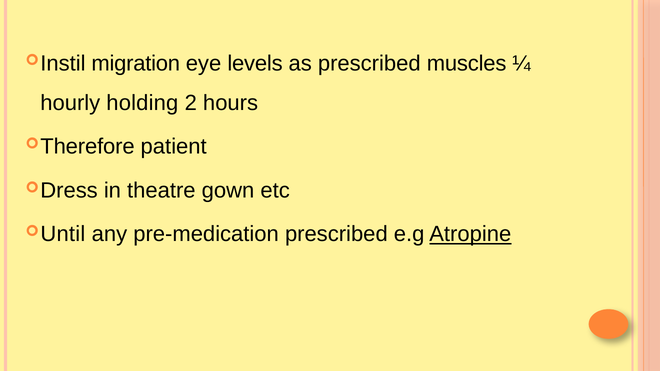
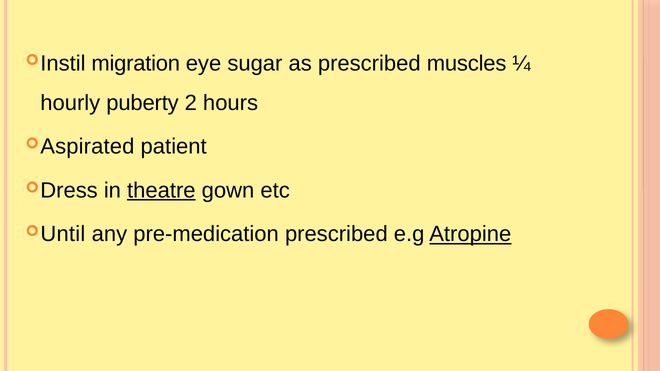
levels: levels -> sugar (255, 63)
holding: holding -> puberty (143, 103)
Therefore: Therefore -> Aspirated (87, 147)
theatre underline: none -> present (161, 191)
